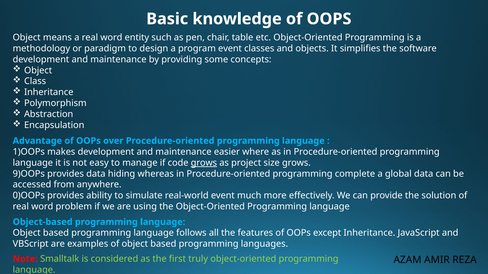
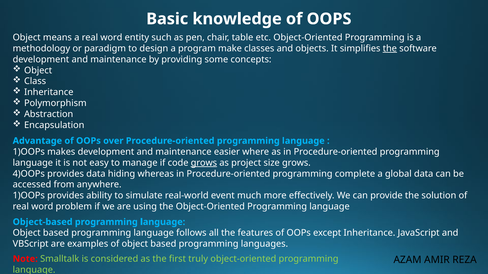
program event: event -> make (230, 49)
the underline: none -> present (390, 49)
9)OOPs: 9)OOPs -> 4)OOPs (29, 174)
0)OOPs: 0)OOPs -> 1)OOPs (29, 196)
